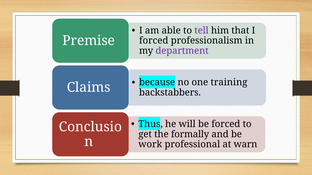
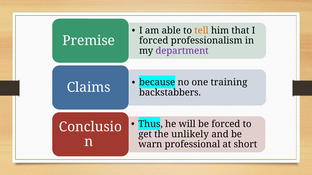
tell colour: purple -> orange (201, 31)
formally: formally -> unlikely (190, 135)
work: work -> warn (150, 145)
warn: warn -> short (245, 145)
